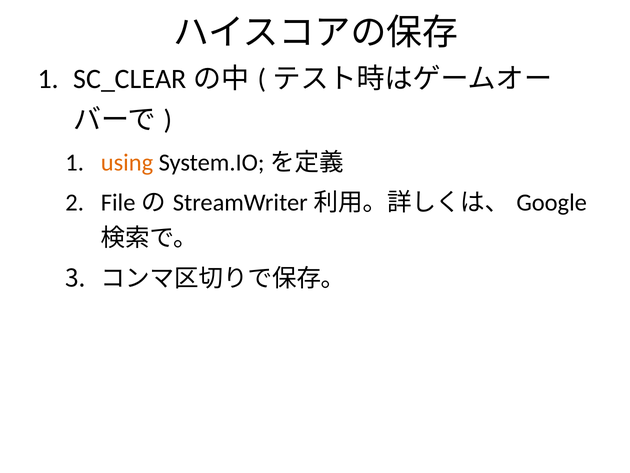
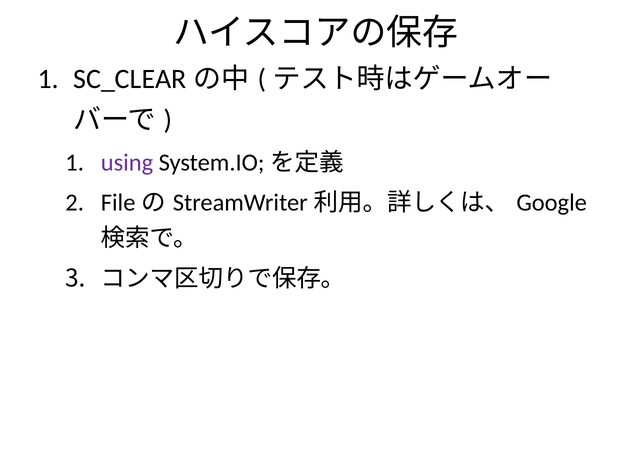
using colour: orange -> purple (127, 162)
